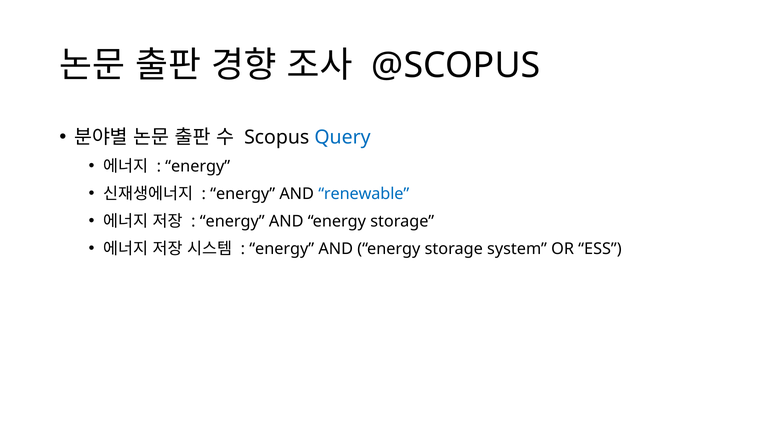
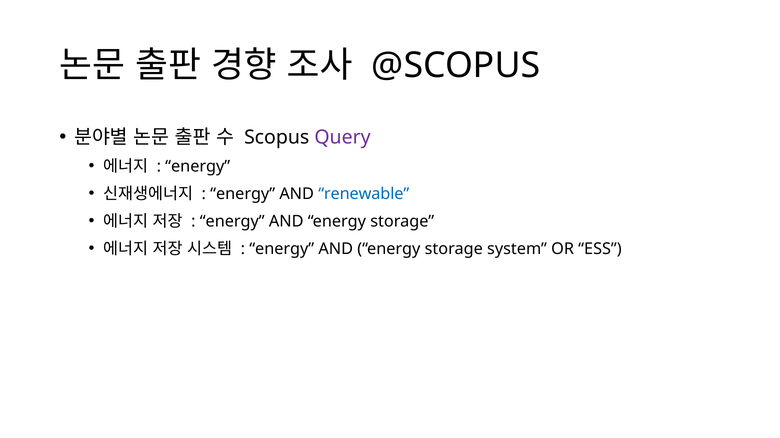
Query colour: blue -> purple (343, 137)
